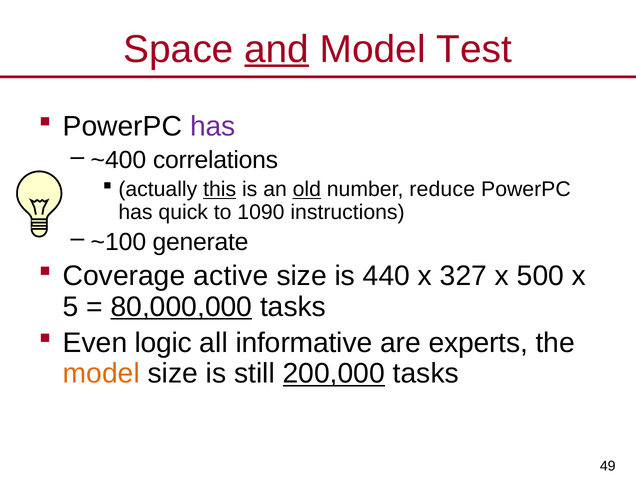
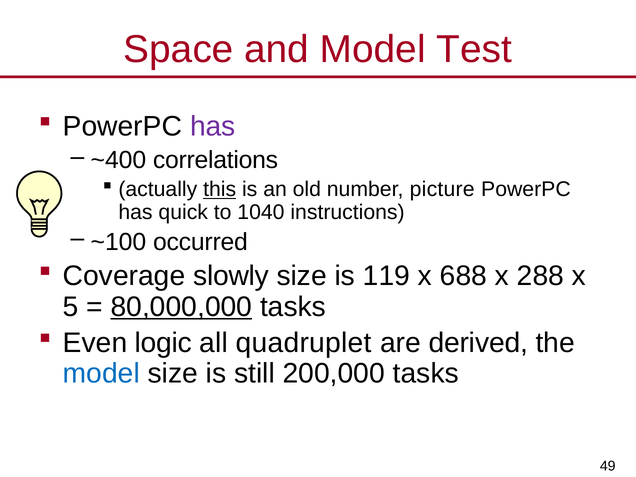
and underline: present -> none (277, 49)
old underline: present -> none (307, 189)
reduce: reduce -> picture (442, 189)
1090: 1090 -> 1040 (261, 212)
generate: generate -> occurred (200, 242)
active: active -> slowly (231, 276)
440: 440 -> 119 (386, 276)
327: 327 -> 688 (463, 276)
500: 500 -> 288 (541, 276)
informative: informative -> quadruplet (304, 343)
experts: experts -> derived (478, 343)
model colour: orange -> blue (101, 373)
200,000 underline: present -> none (334, 373)
